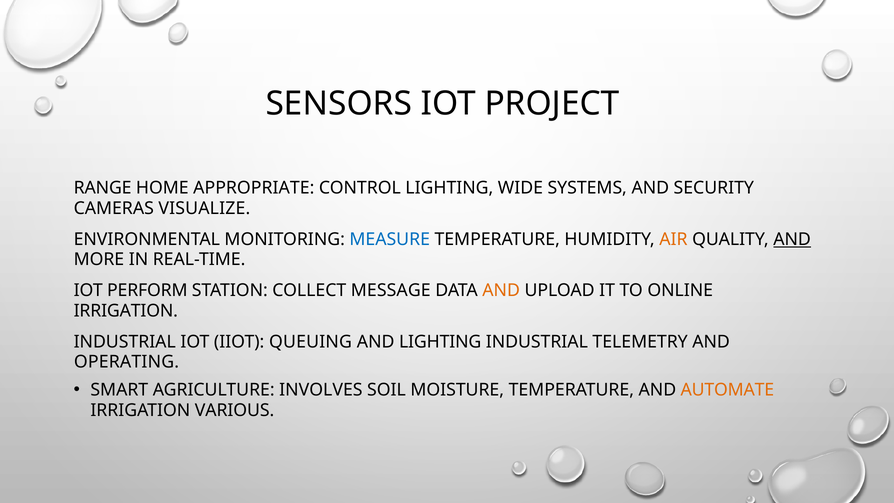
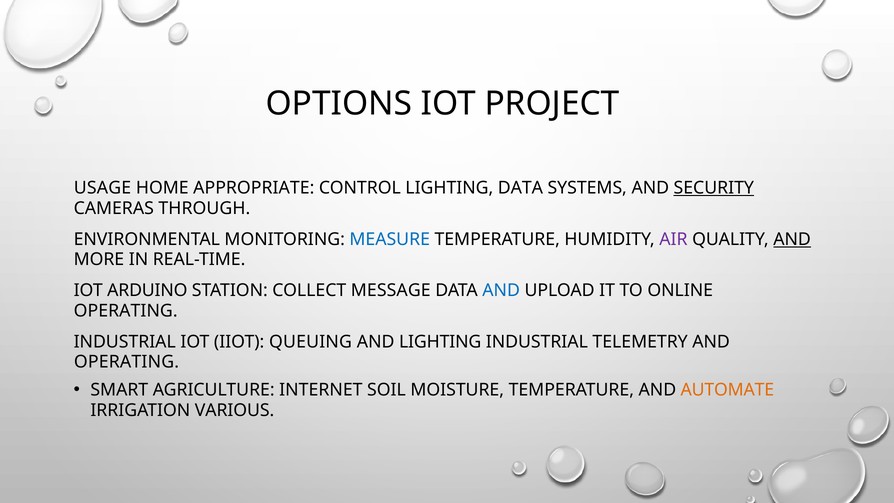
SENSORS: SENSORS -> OPTIONS (339, 104)
RANGE: RANGE -> USAGE (102, 188)
LIGHTING WIDE: WIDE -> DATA (520, 188)
SECURITY underline: none -> present (714, 188)
VISUALIZE: VISUALIZE -> THROUGH (204, 208)
AIR colour: orange -> purple (673, 239)
PERFORM: PERFORM -> ARDUINO (147, 290)
AND colour: orange -> blue (501, 290)
IRRIGATION: IRRIGATION -> OPERATING (126, 311)
INVOLVES: INVOLVES -> INTERNET (321, 390)
